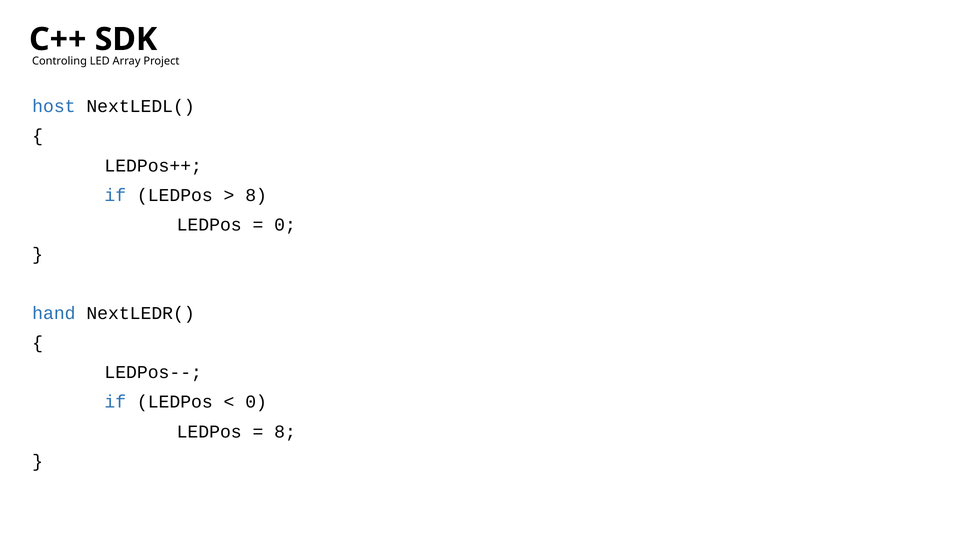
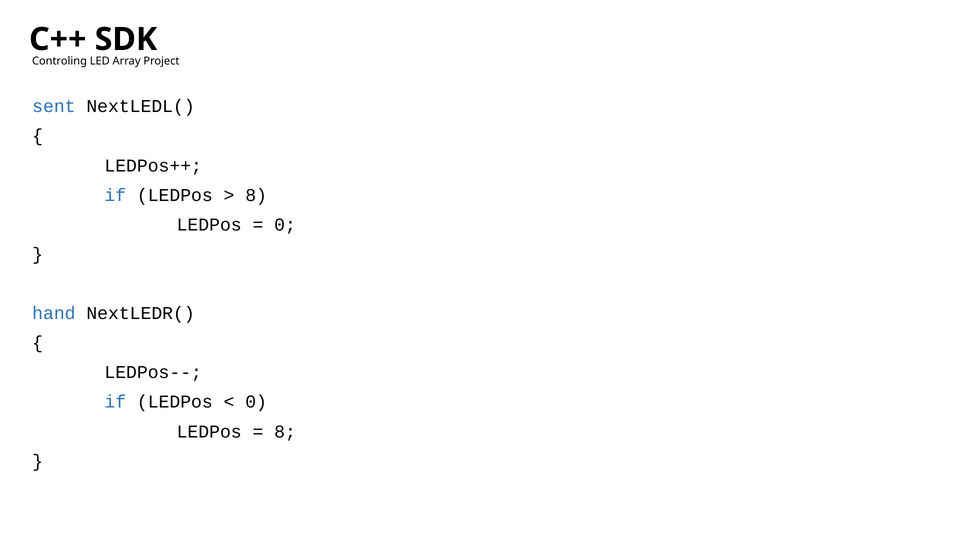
host: host -> sent (54, 106)
